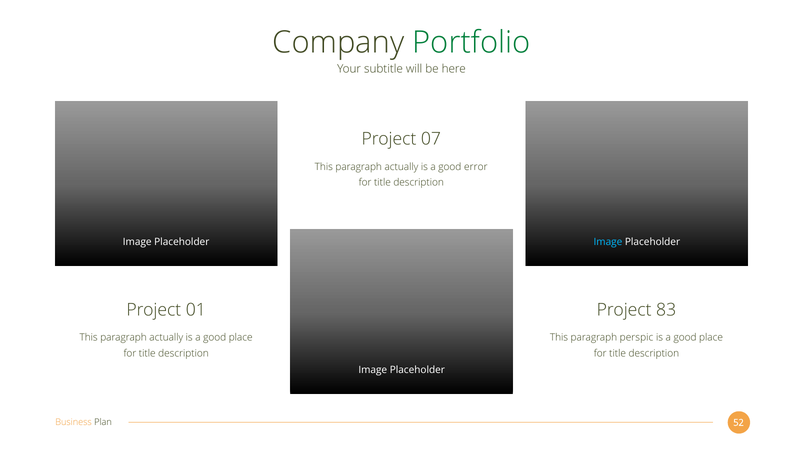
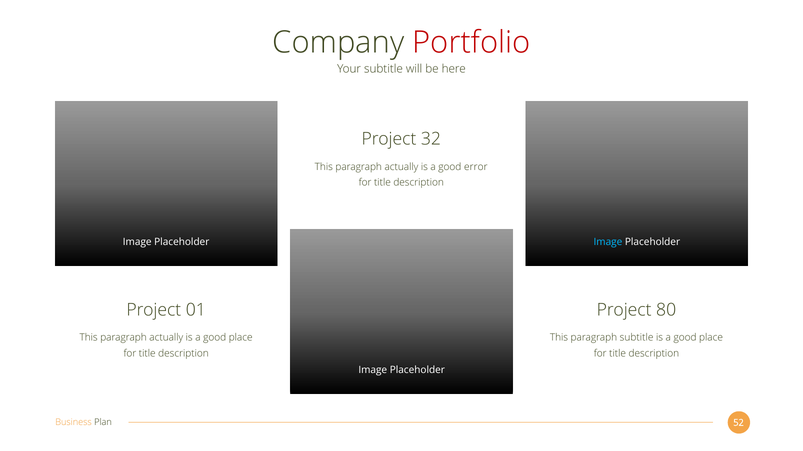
Portfolio colour: green -> red (471, 43)
07: 07 -> 32 (431, 139)
83: 83 -> 80 (666, 310)
paragraph perspic: perspic -> subtitle (637, 338)
